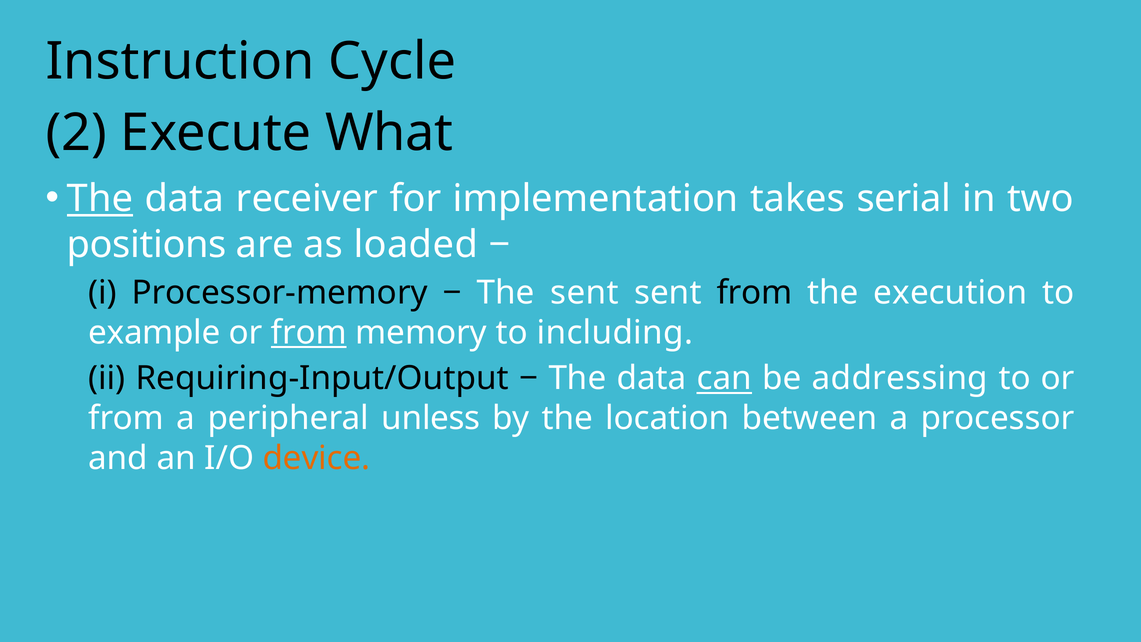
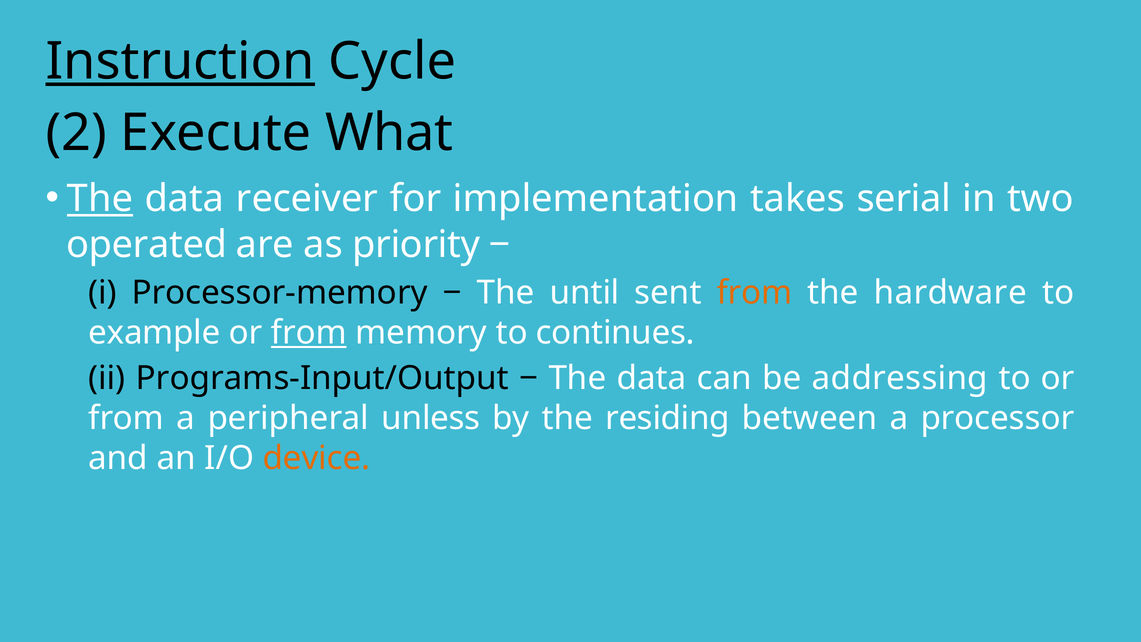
Instruction underline: none -> present (180, 62)
positions: positions -> operated (147, 244)
loaded: loaded -> priority (416, 244)
The sent: sent -> until (585, 293)
from colour: black -> orange (755, 293)
execution: execution -> hardware (950, 293)
including: including -> continues (615, 333)
Requiring-Input/Output: Requiring-Input/Output -> Programs-Input/Output (322, 378)
can underline: present -> none (724, 378)
location: location -> residing (668, 418)
